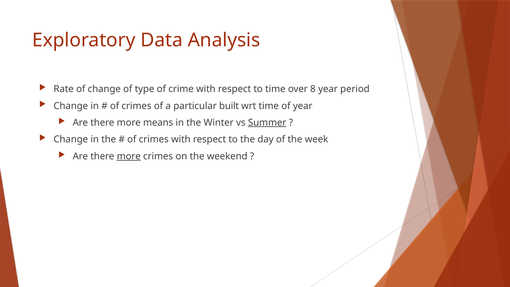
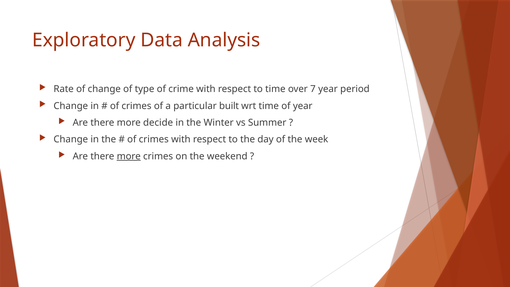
8: 8 -> 7 (313, 89)
means: means -> decide (158, 123)
Summer underline: present -> none (267, 123)
